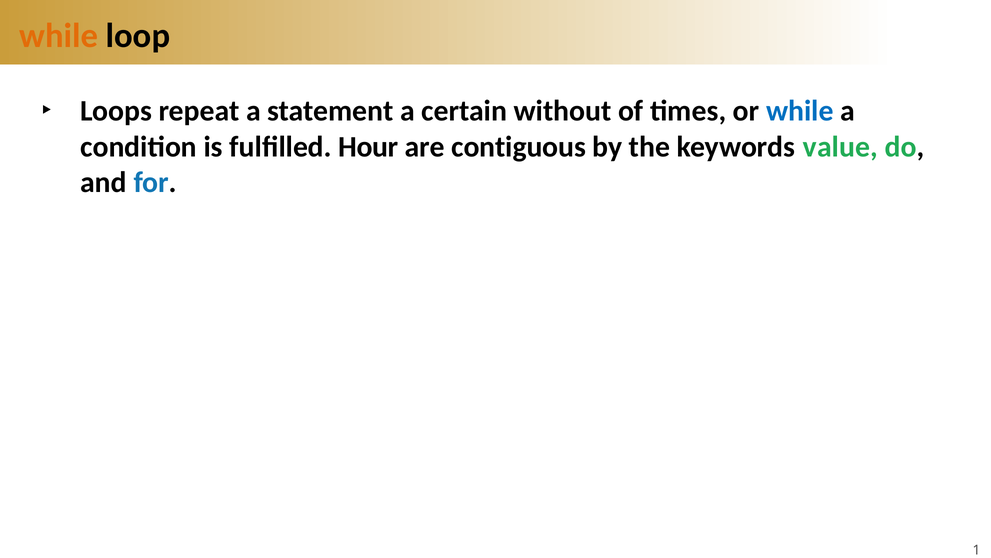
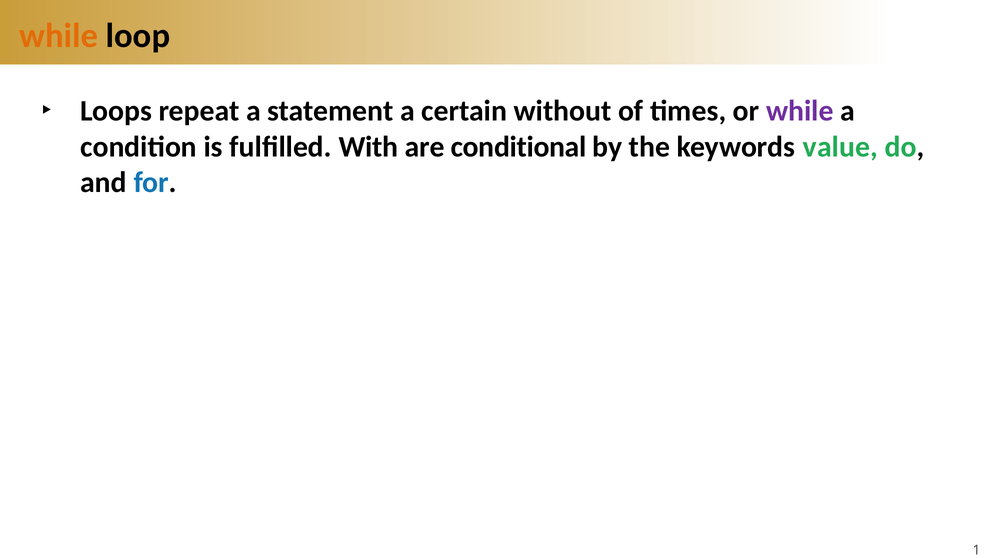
while colour: blue -> purple (800, 111)
Hour: Hour -> With (368, 147)
contiguous: contiguous -> conditional (519, 147)
